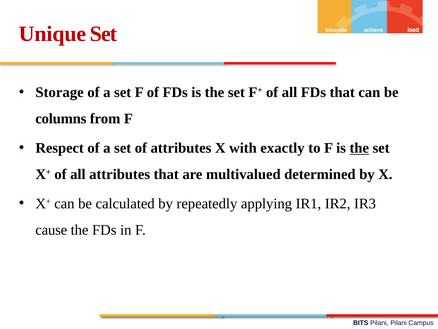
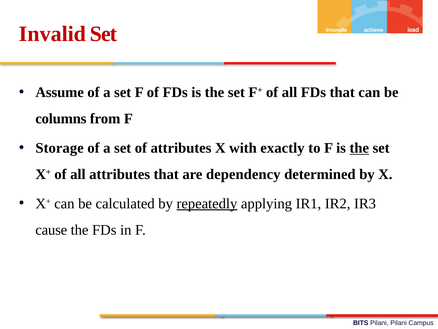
Unique: Unique -> Invalid (53, 34)
Storage: Storage -> Assume (60, 92)
Respect: Respect -> Storage (60, 148)
multivalued: multivalued -> dependency (243, 174)
repeatedly underline: none -> present (207, 203)
